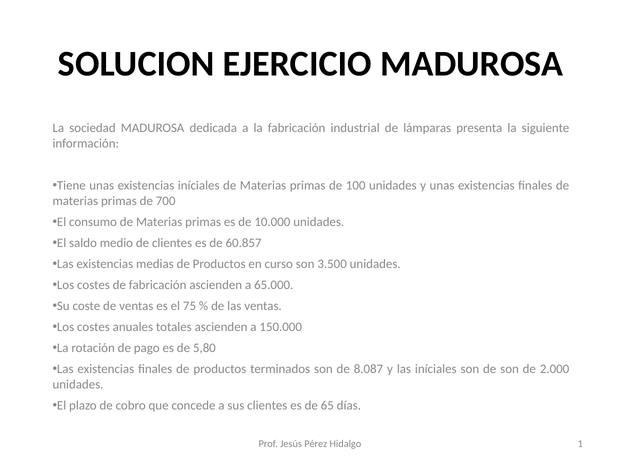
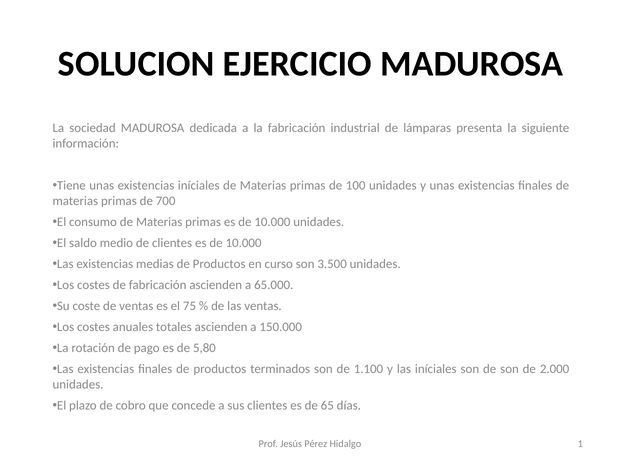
clientes es de 60.857: 60.857 -> 10.000 (244, 243)
8.087: 8.087 -> 1.100 (368, 369)
